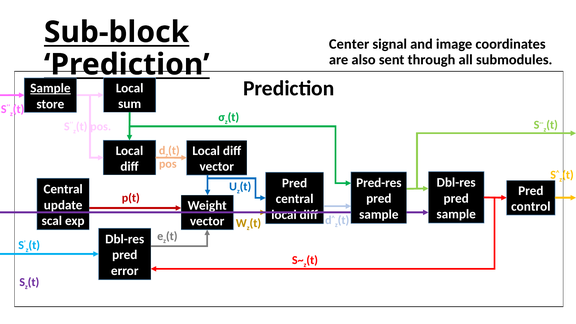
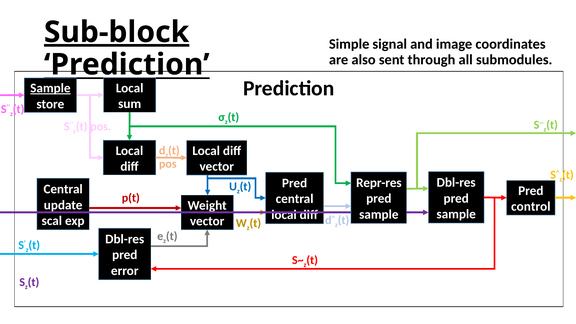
Sub-block underline: none -> present (117, 32)
Center: Center -> Simple (349, 44)
Pred-res: Pred-res -> Repr-res (379, 183)
